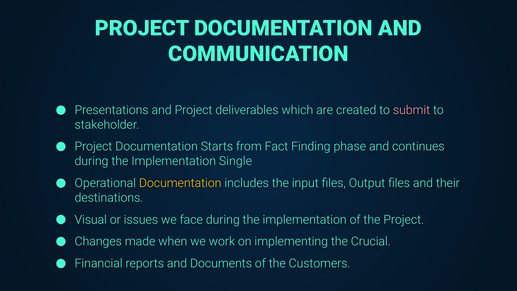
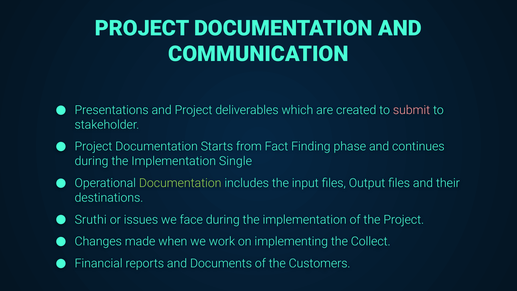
Documentation colour: yellow -> light green (180, 183)
Visual: Visual -> Sruthi (91, 220)
Crucial: Crucial -> Collect (371, 241)
